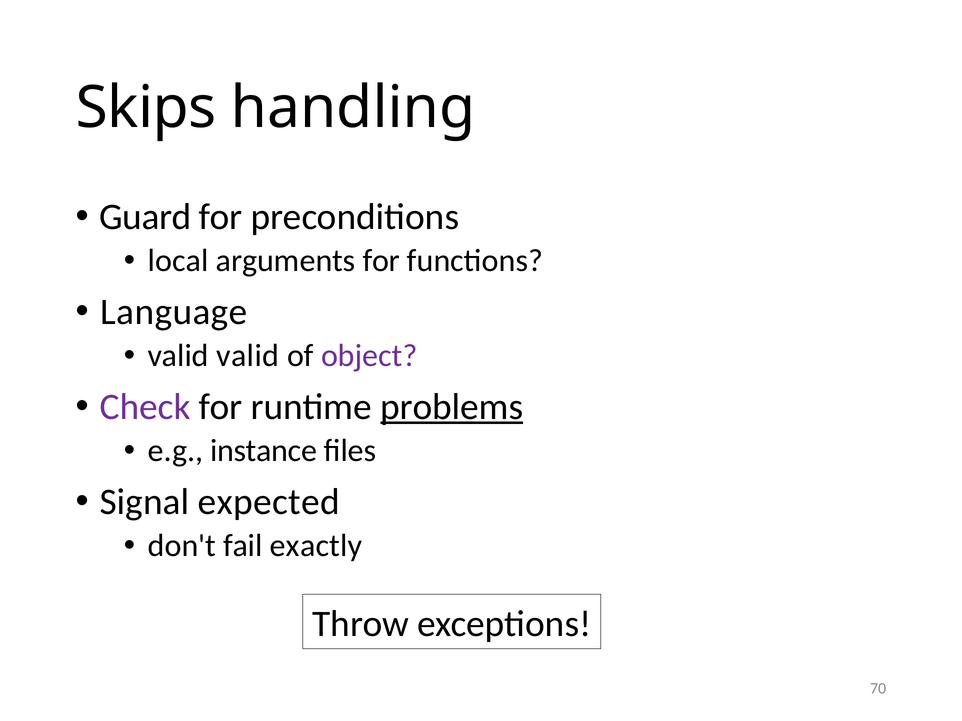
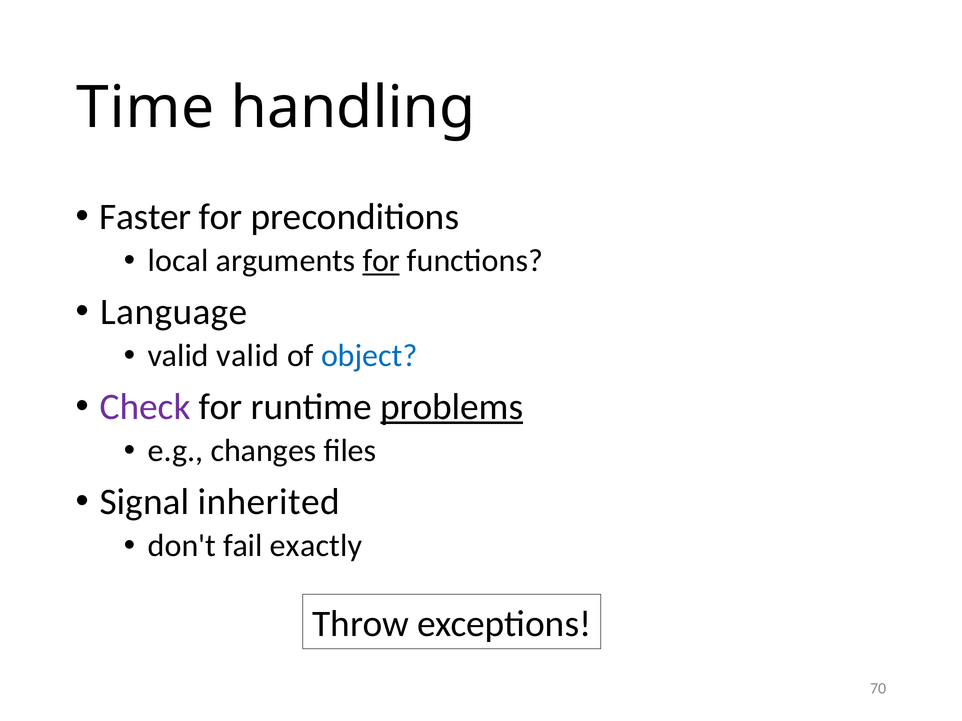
Skips: Skips -> Time (145, 108)
Guard: Guard -> Faster (145, 217)
for underline: none -> present (381, 261)
object colour: purple -> blue (369, 356)
instance: instance -> changes (263, 451)
expected: expected -> inherited (269, 502)
